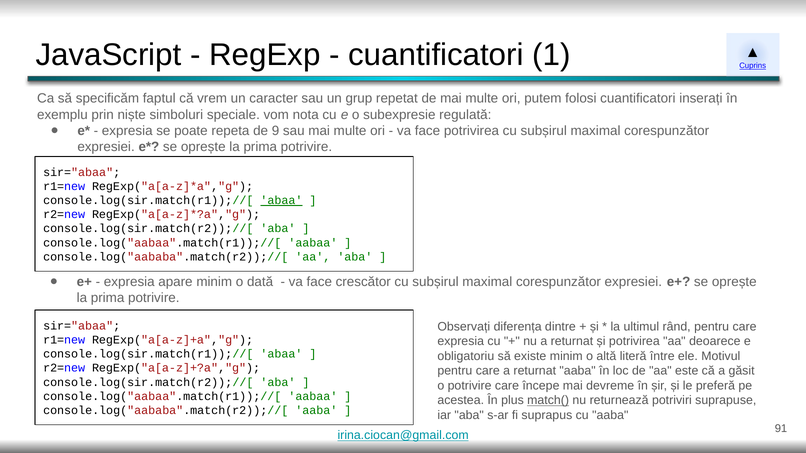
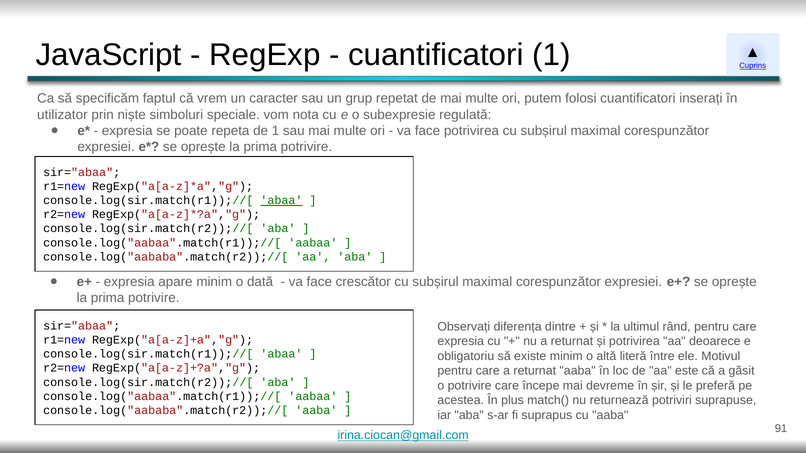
exemplu: exemplu -> utilizator (62, 115)
de 9: 9 -> 1 (276, 131)
match( underline: present -> none (548, 401)
